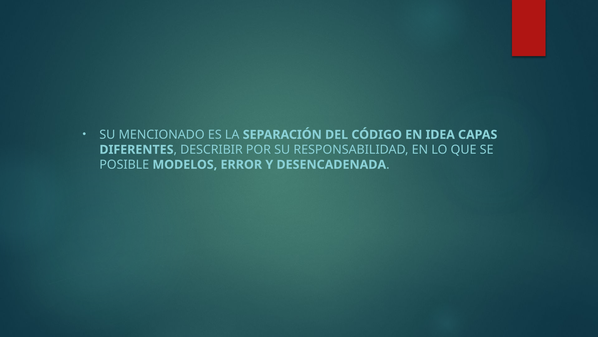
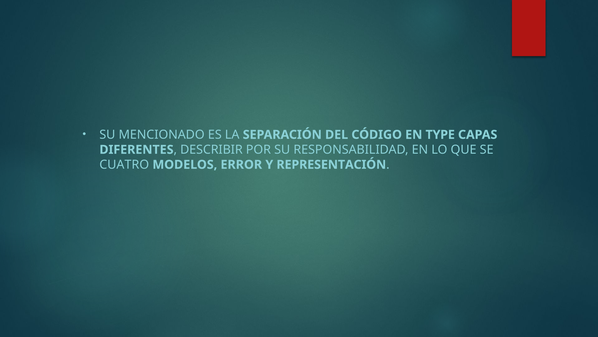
IDEA: IDEA -> TYPE (440, 134)
POSIBLE: POSIBLE -> CUATRO (124, 164)
DESENCADENADA: DESENCADENADA -> REPRESENTACIÓN (331, 164)
